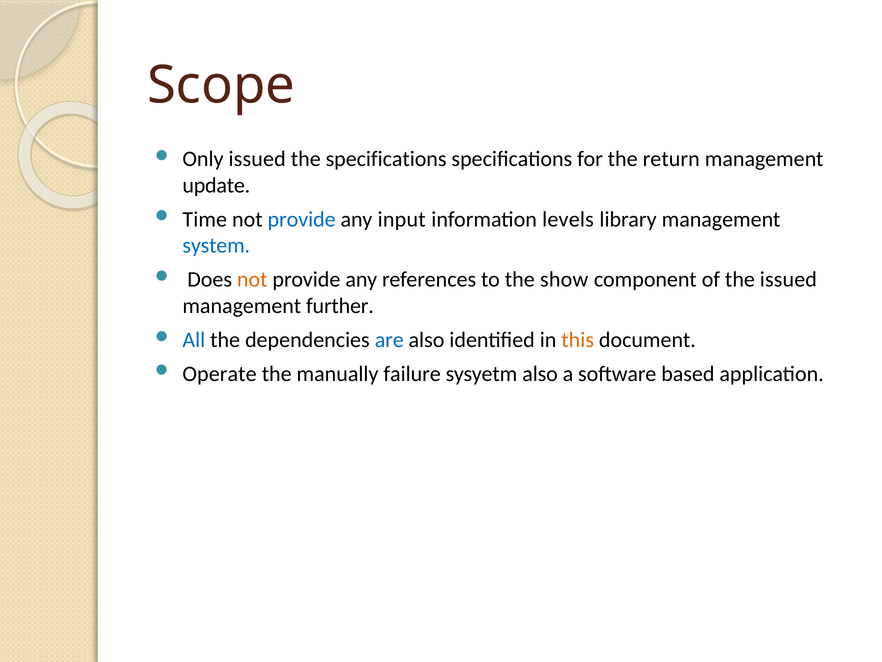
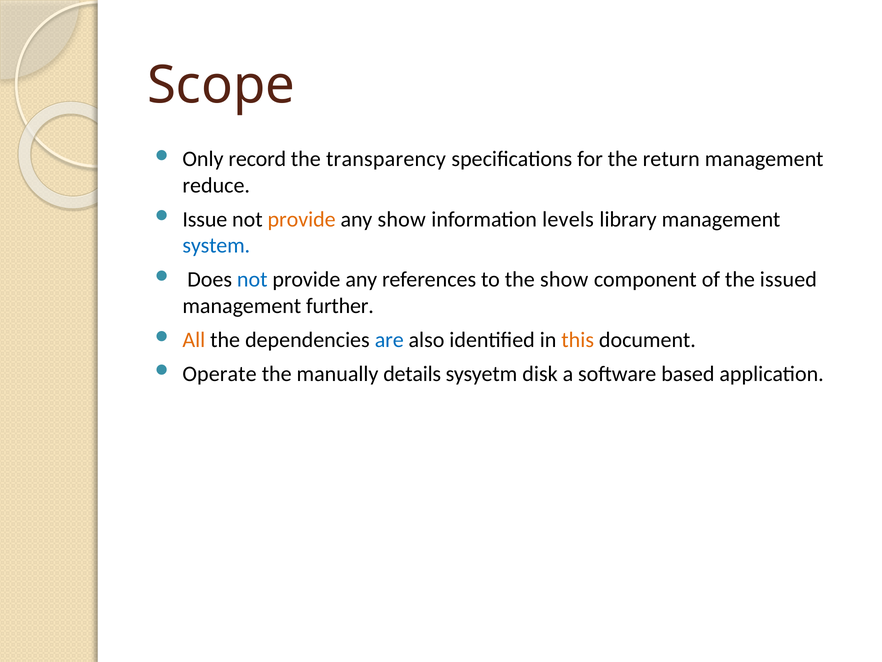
Only issued: issued -> record (257, 159)
the specifications: specifications -> transparency (386, 159)
update: update -> reduce (216, 185)
Time: Time -> Issue (205, 219)
provide colour: blue -> orange (302, 219)
any input: input -> show (402, 219)
not colour: orange -> blue (252, 279)
All colour: blue -> orange (194, 340)
failure: failure -> details (412, 373)
sysyetm also: also -> disk (540, 373)
